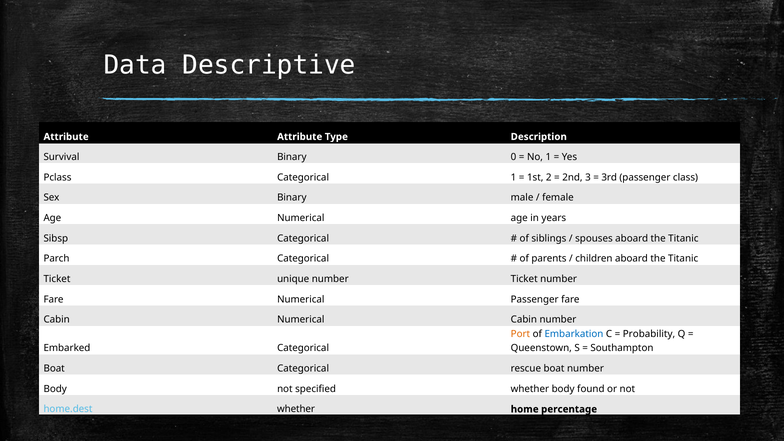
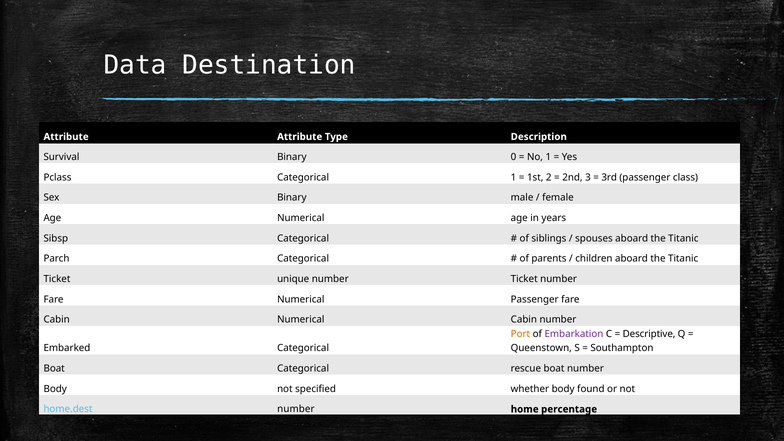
Descriptive: Descriptive -> Destination (269, 65)
Embarkation colour: blue -> purple (574, 334)
Probability: Probability -> Descriptive (649, 334)
home.dest whether: whether -> number (296, 409)
